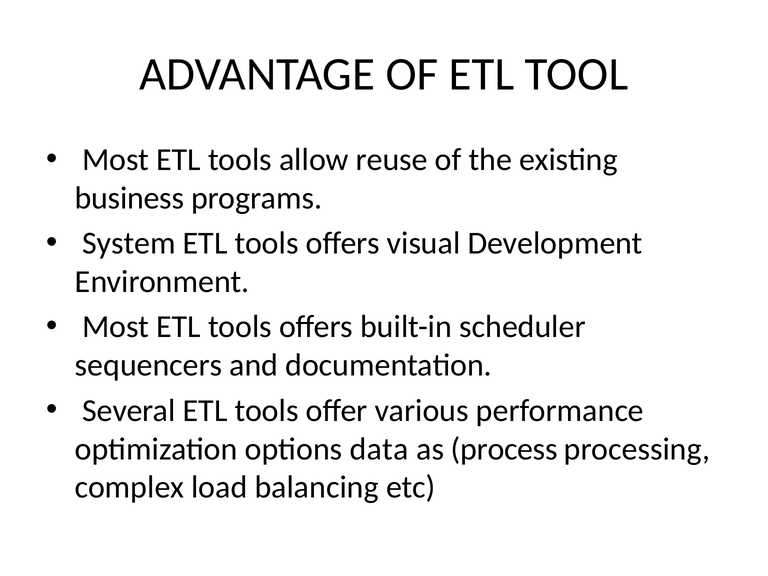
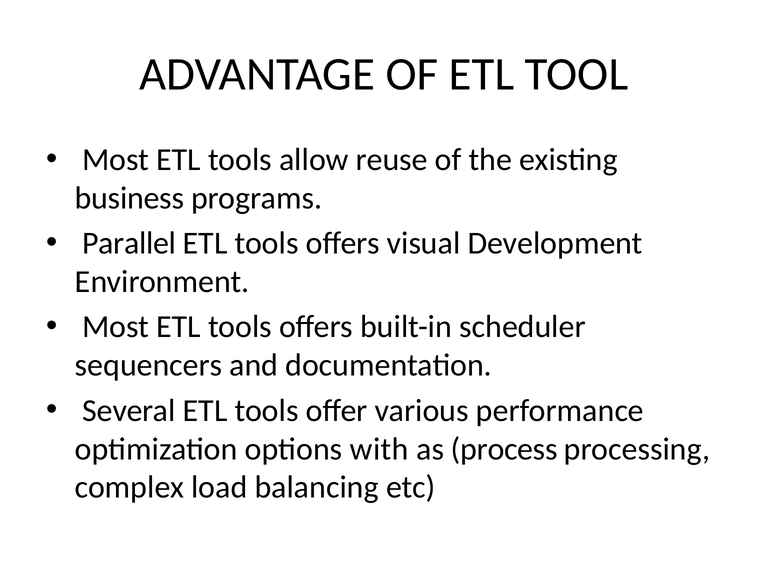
System: System -> Parallel (129, 243)
data: data -> with (379, 449)
